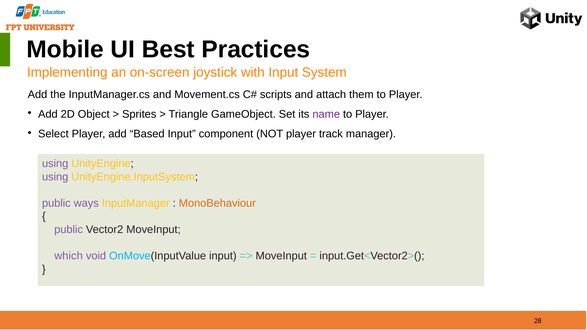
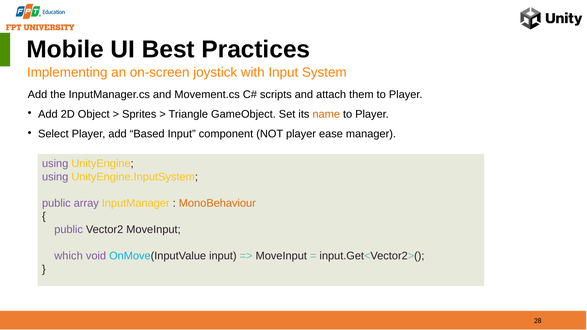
name colour: purple -> orange (326, 114)
track: track -> ease (331, 134)
ways: ways -> array (86, 203)
